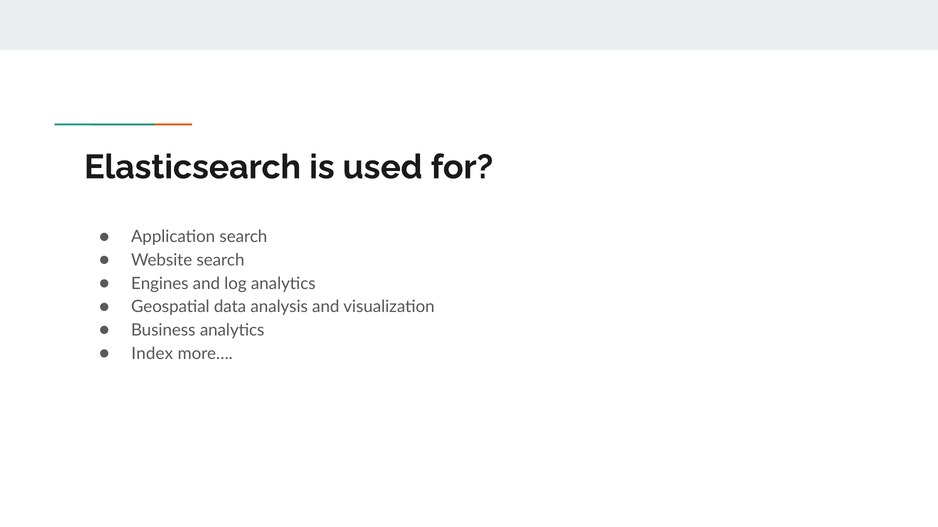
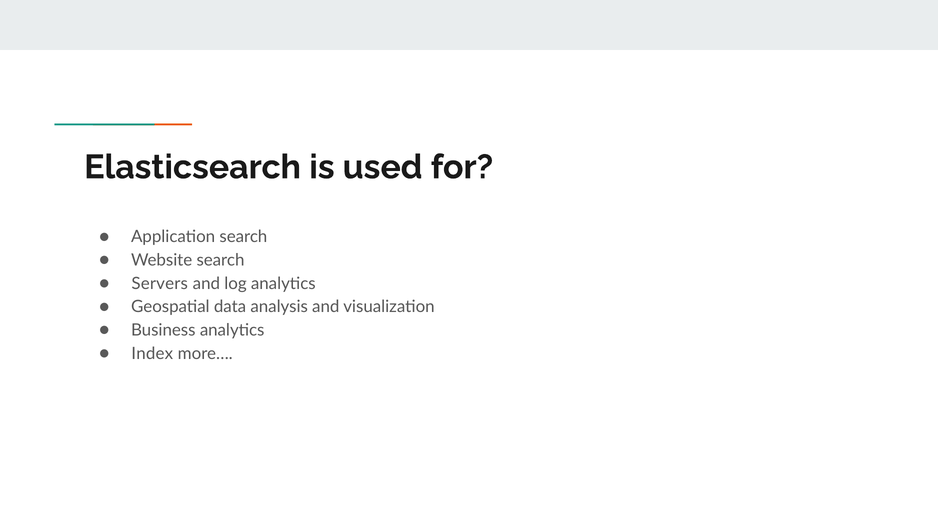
Engines: Engines -> Servers (160, 284)
